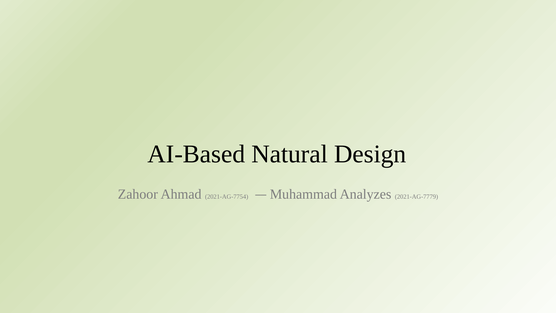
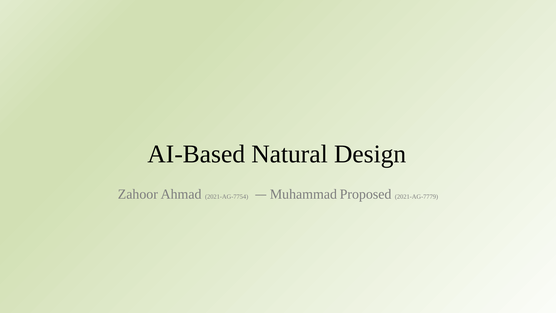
Analyzes: Analyzes -> Proposed (366, 194)
